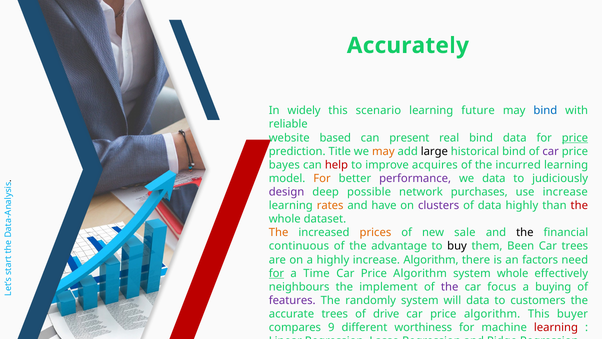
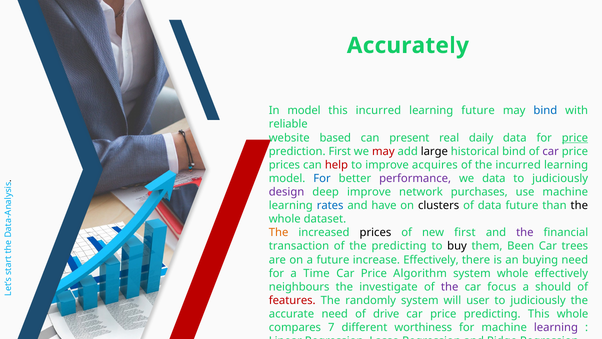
In widely: widely -> model (304, 111)
this scenario: scenario -> incurred (378, 111)
real bind: bind -> daily (481, 138)
prediction Title: Title -> First (340, 151)
may colour: orange -> red (383, 151)
bayes: bayes -> prices (284, 165)
For colour: orange -> blue (322, 178)
deep possible: possible -> improve (369, 192)
use increase: increase -> machine (565, 192)
rates colour: orange -> blue (330, 205)
clusters colour: purple -> black (439, 205)
data highly: highly -> future (522, 205)
the colour: red -> black (579, 205)
prices colour: orange -> black (375, 232)
new sale: sale -> first (465, 232)
the colour: black -> purple (525, 232)
continuous: continuous -> transaction (299, 246)
the advantage: advantage -> predicting (399, 246)
a highly: highly -> future (333, 260)
increase Algorithm: Algorithm -> Effectively (431, 260)
factors: factors -> buying (540, 260)
for underline: present -> none (276, 273)
implement: implement -> investigate (389, 287)
buying: buying -> should (553, 287)
features colour: purple -> red (292, 300)
will data: data -> user (478, 300)
customers: customers -> judiciously (538, 300)
accurate trees: trees -> need (335, 314)
algorithm: algorithm -> predicting (492, 314)
This buyer: buyer -> whole (573, 314)
9: 9 -> 7 (331, 327)
learning colour: red -> purple (556, 327)
